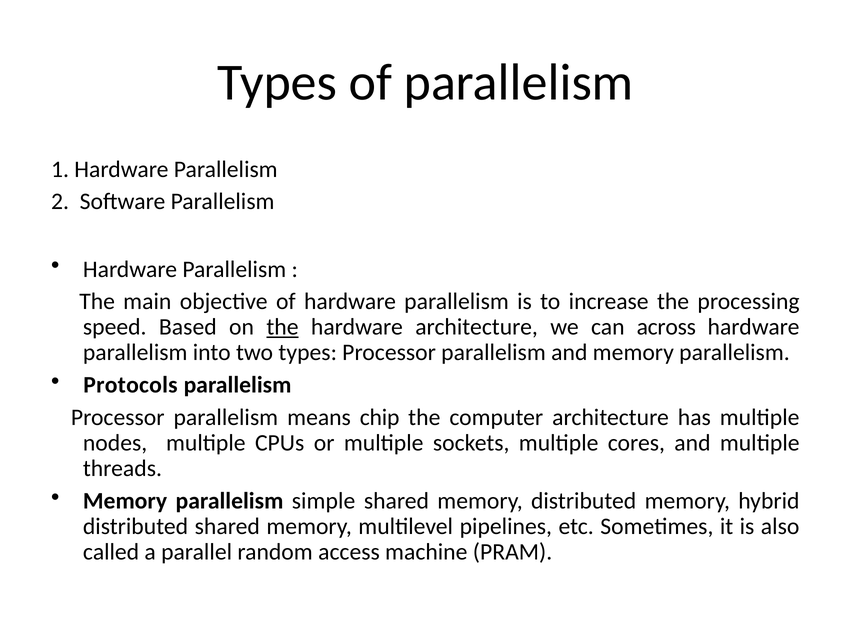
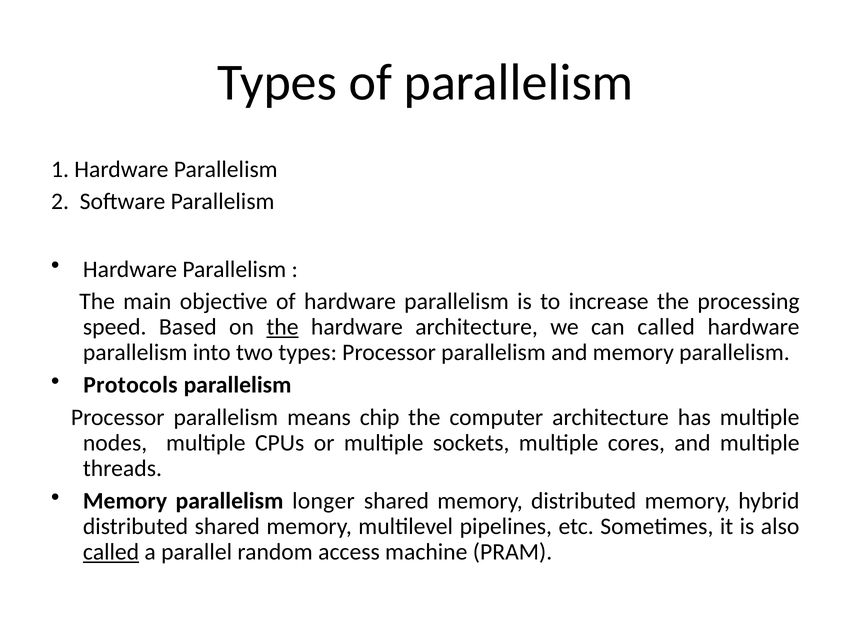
can across: across -> called (666, 327)
simple: simple -> longer (323, 500)
called underline: none -> present (111, 551)
